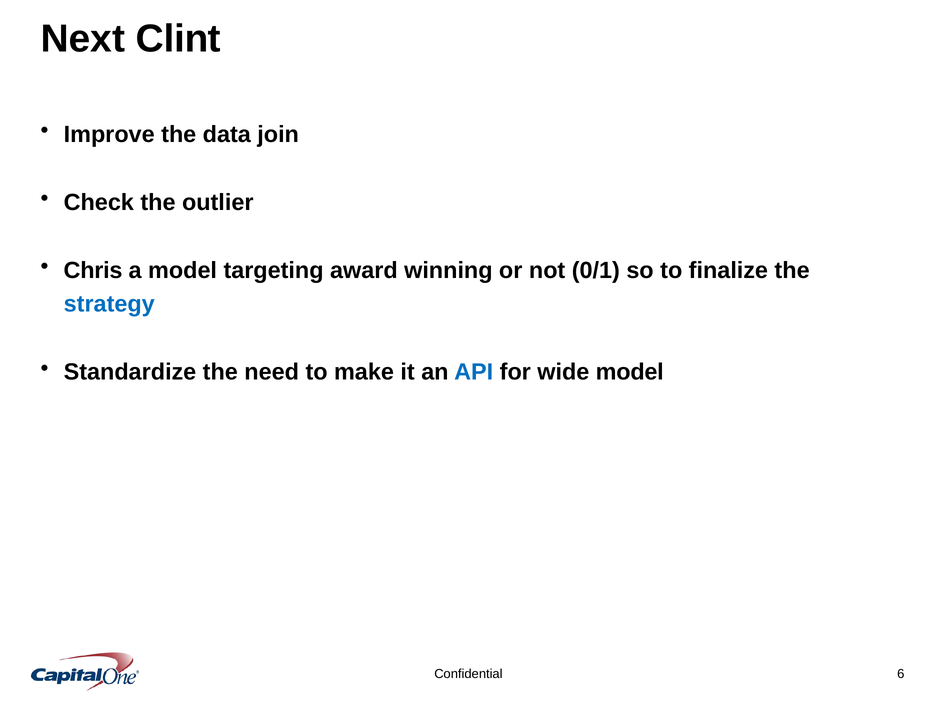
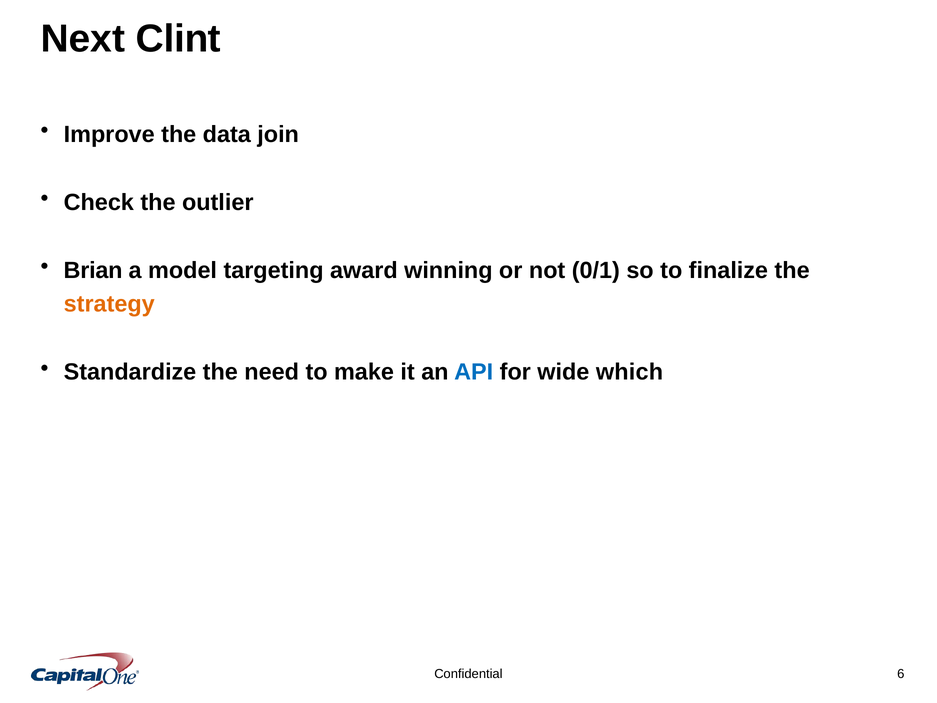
Chris: Chris -> Brian (93, 270)
strategy colour: blue -> orange (109, 304)
wide model: model -> which (629, 372)
